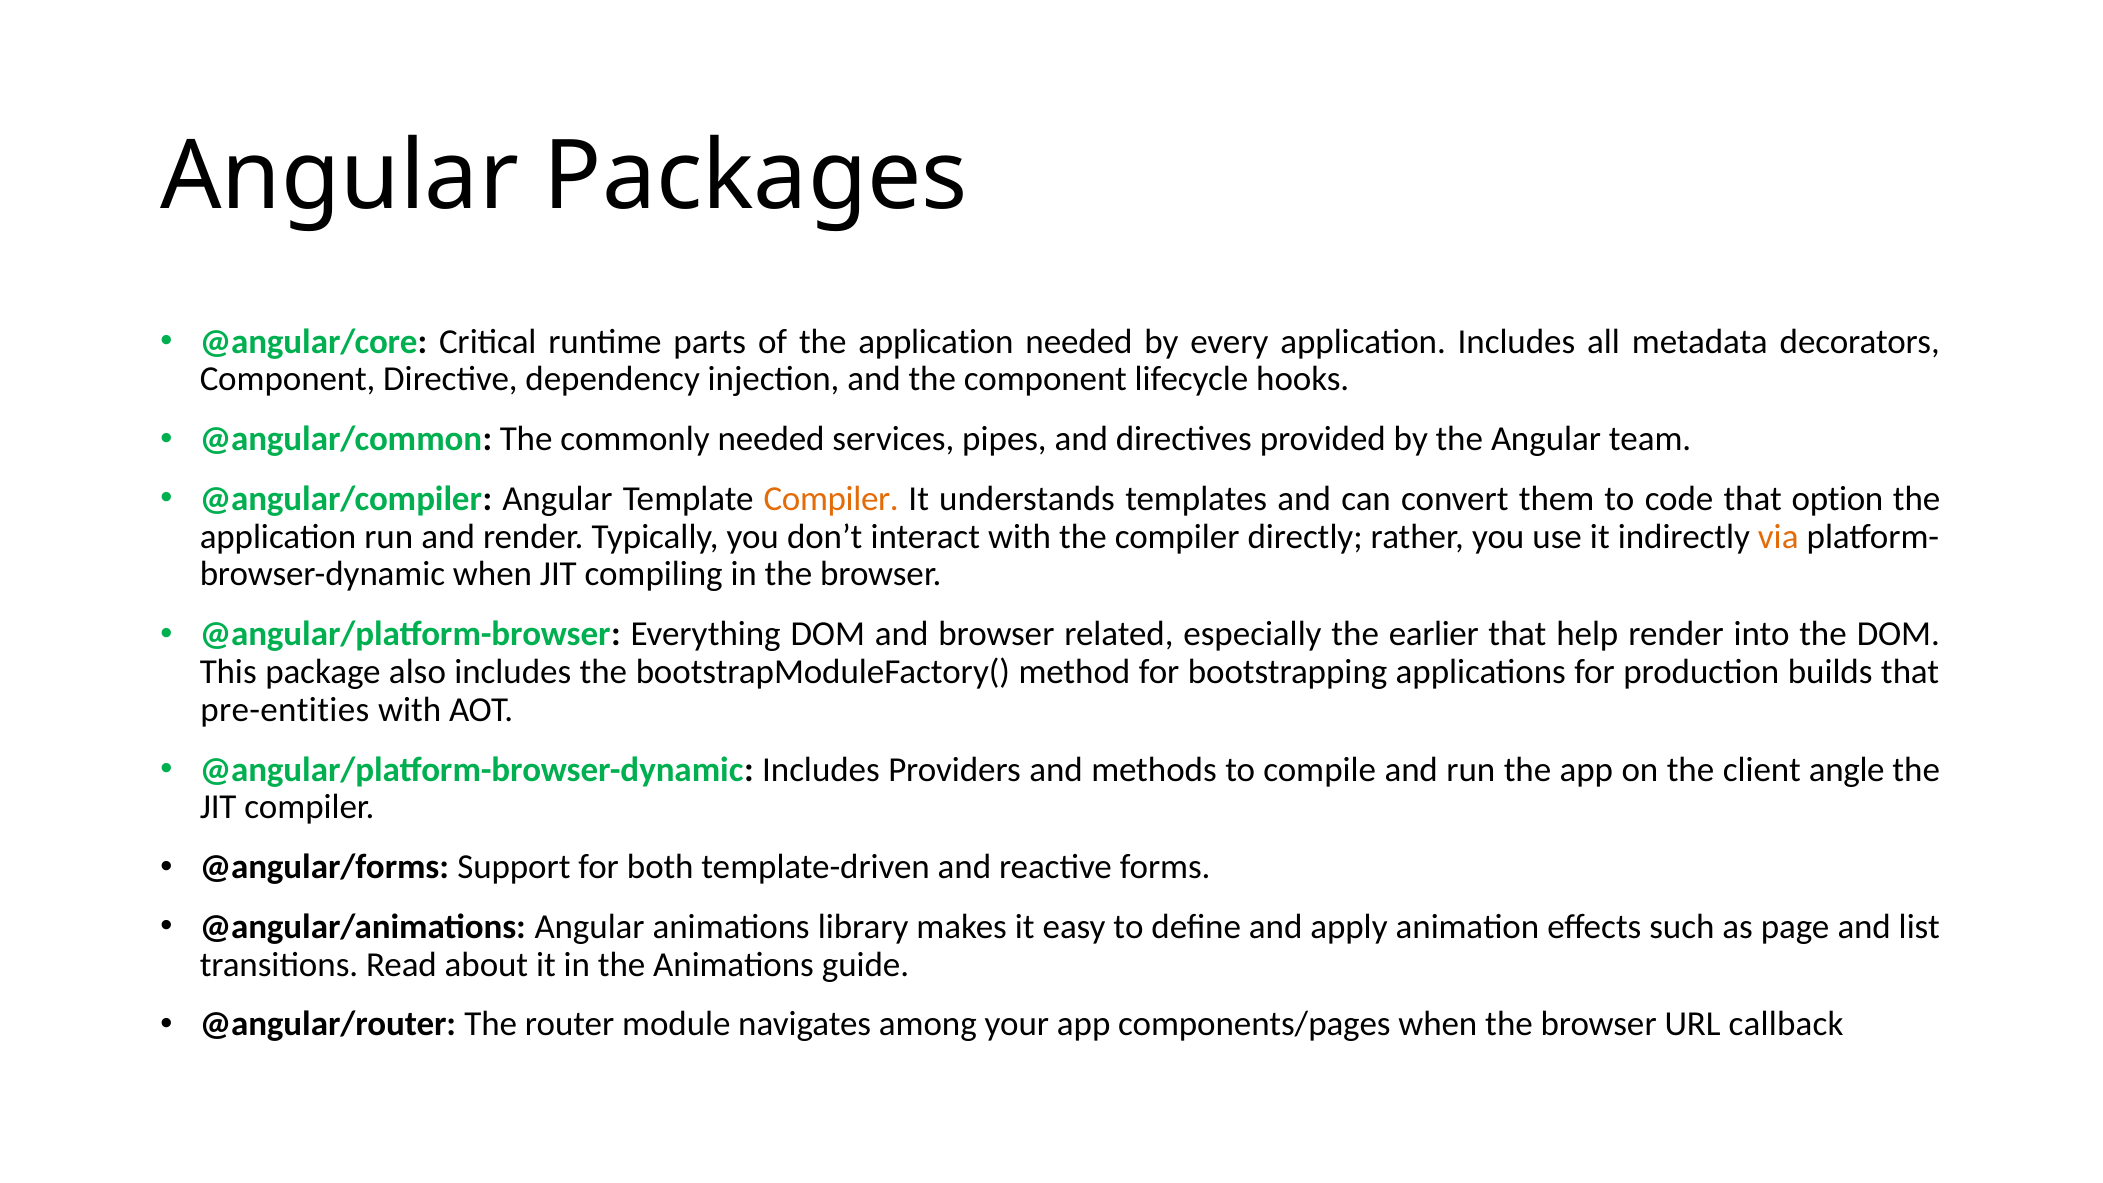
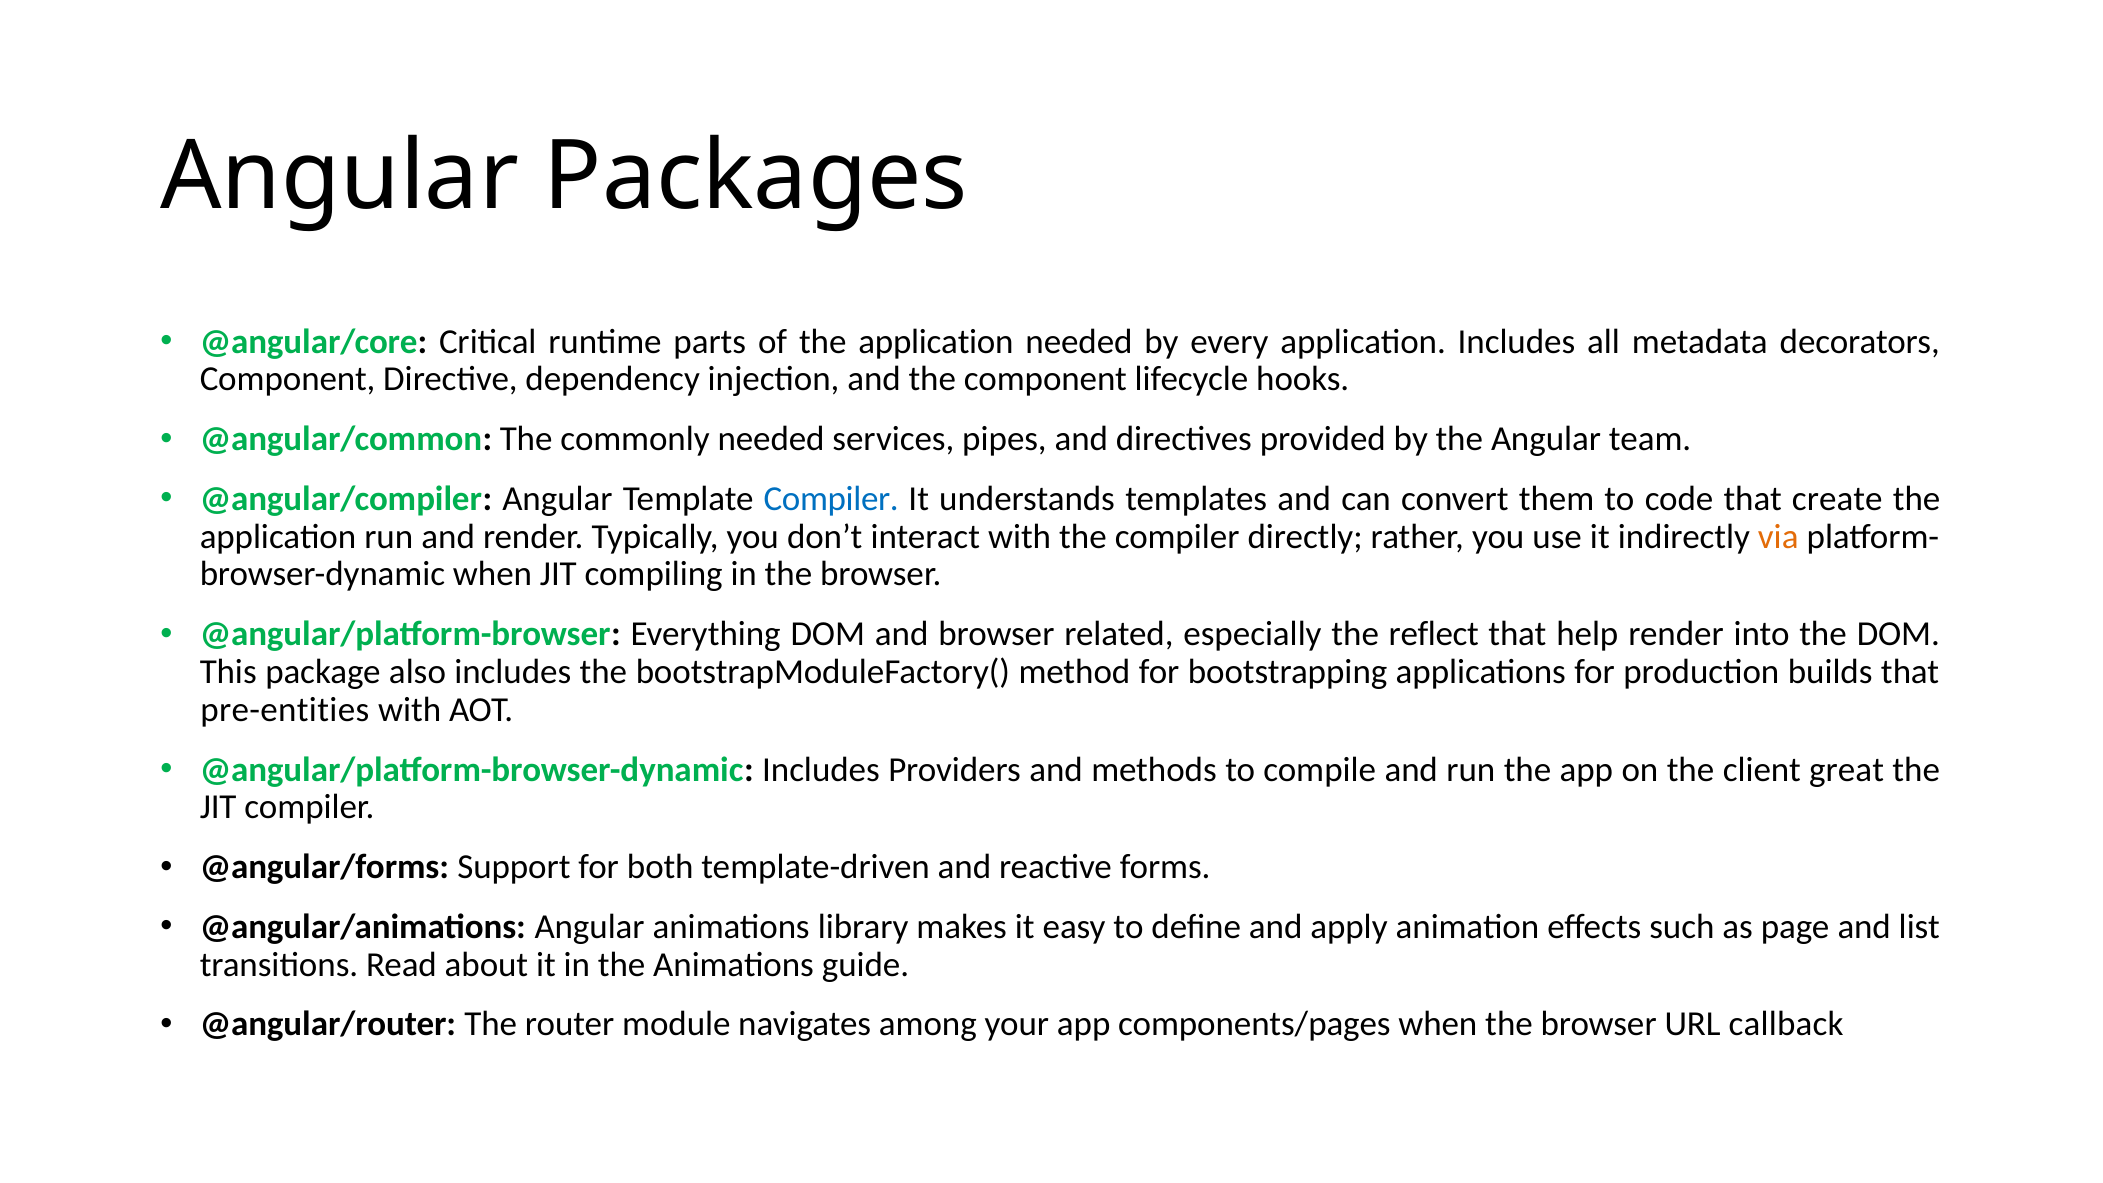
Compiler colour: orange -> blue (831, 499)
option: option -> create (1837, 499)
earlier: earlier -> reflect (1434, 634)
angle: angle -> great (1847, 769)
